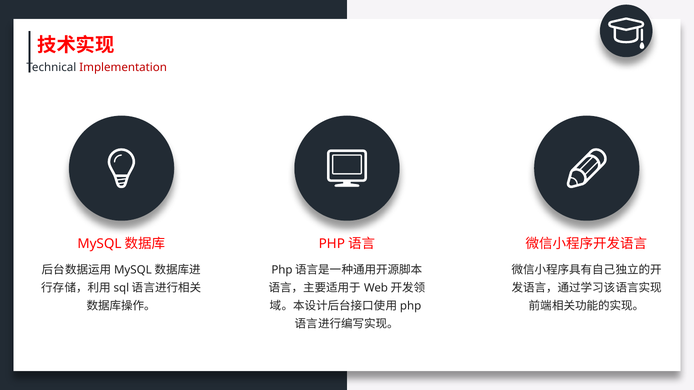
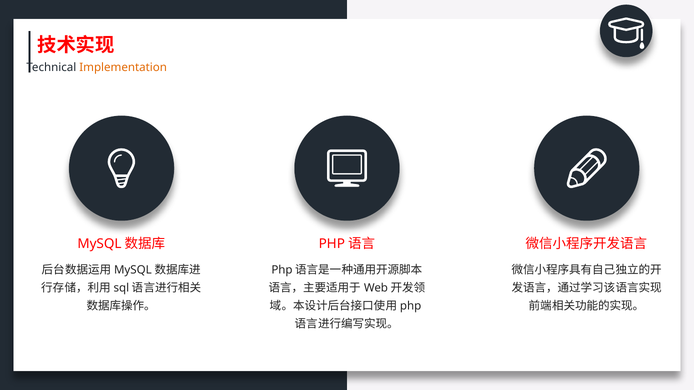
Implementation colour: red -> orange (123, 67)
